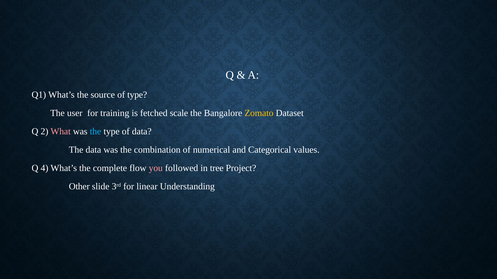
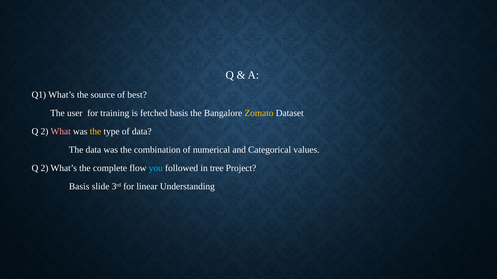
of type: type -> best (137, 95)
fetched scale: scale -> basis (179, 113)
the colour: light blue -> yellow (96, 132)
4: 4 -> 2 (45, 168)
you colour: pink -> light blue (156, 168)
Other: Other -> Basis (79, 187)
